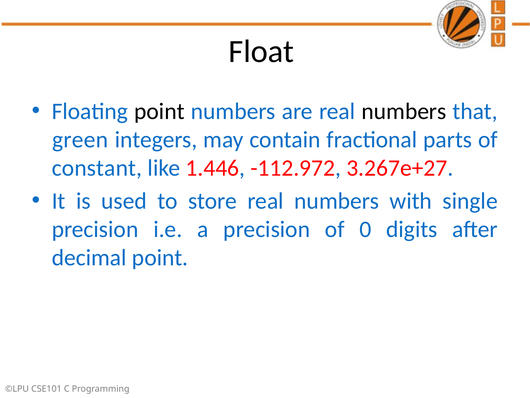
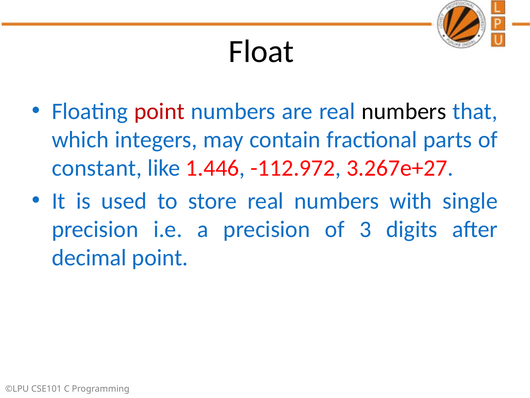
point colour: black -> red (159, 111)
green: green -> which (80, 139)
0: 0 -> 3 (365, 229)
